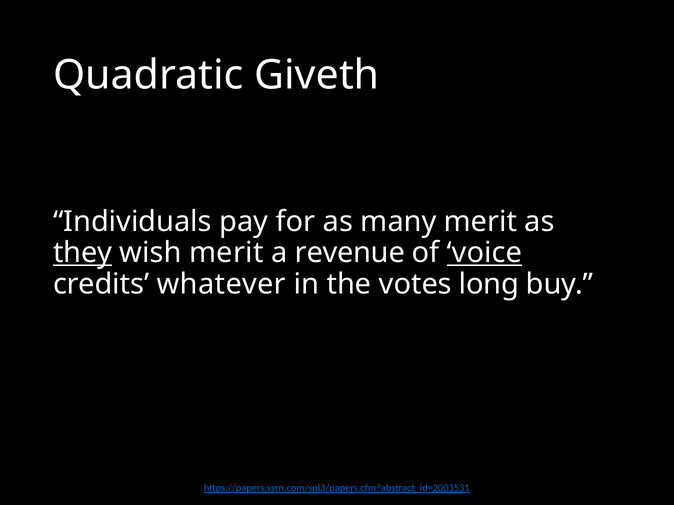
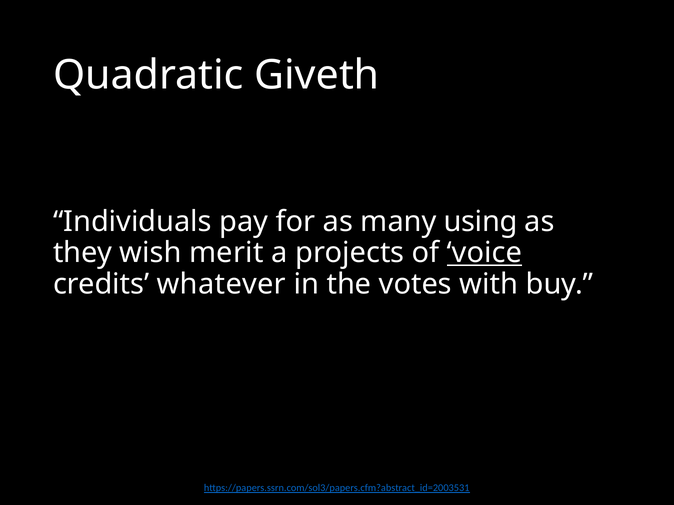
many merit: merit -> using (481, 222)
they underline: present -> none (83, 253)
revenue: revenue -> projects (350, 253)
long: long -> with (489, 284)
